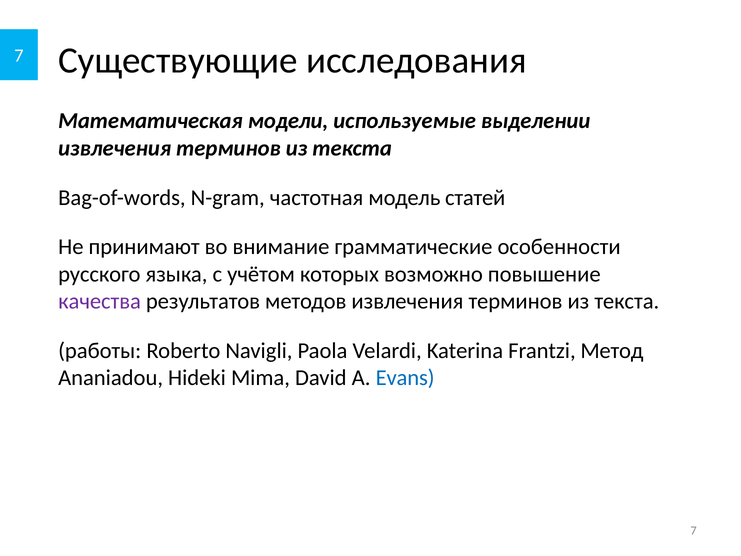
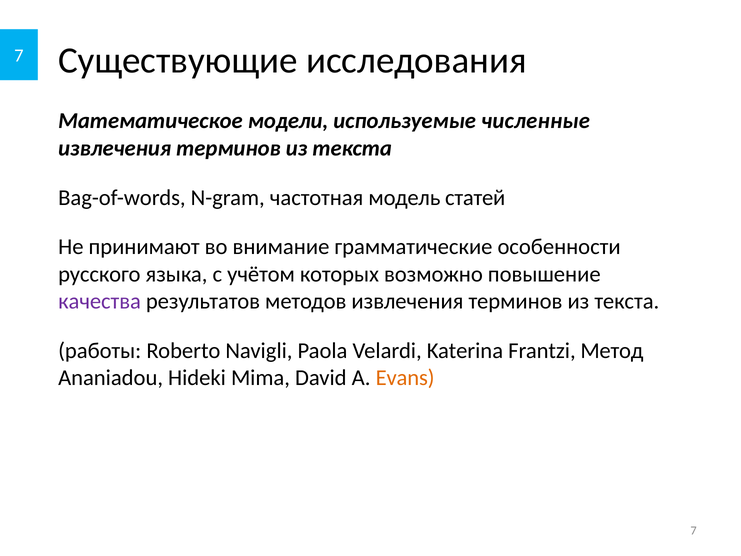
Математическая: Математическая -> Математическое (150, 121)
выделении: выделении -> численные (536, 121)
Evans colour: blue -> orange (405, 378)
